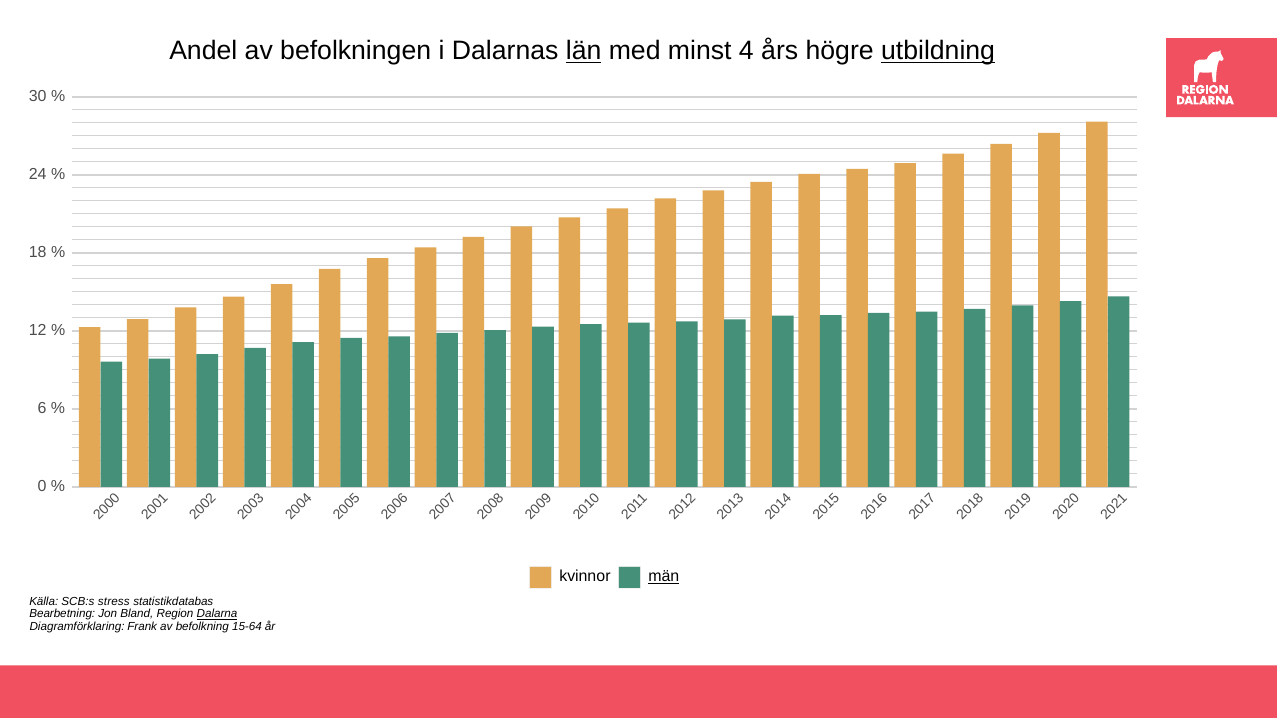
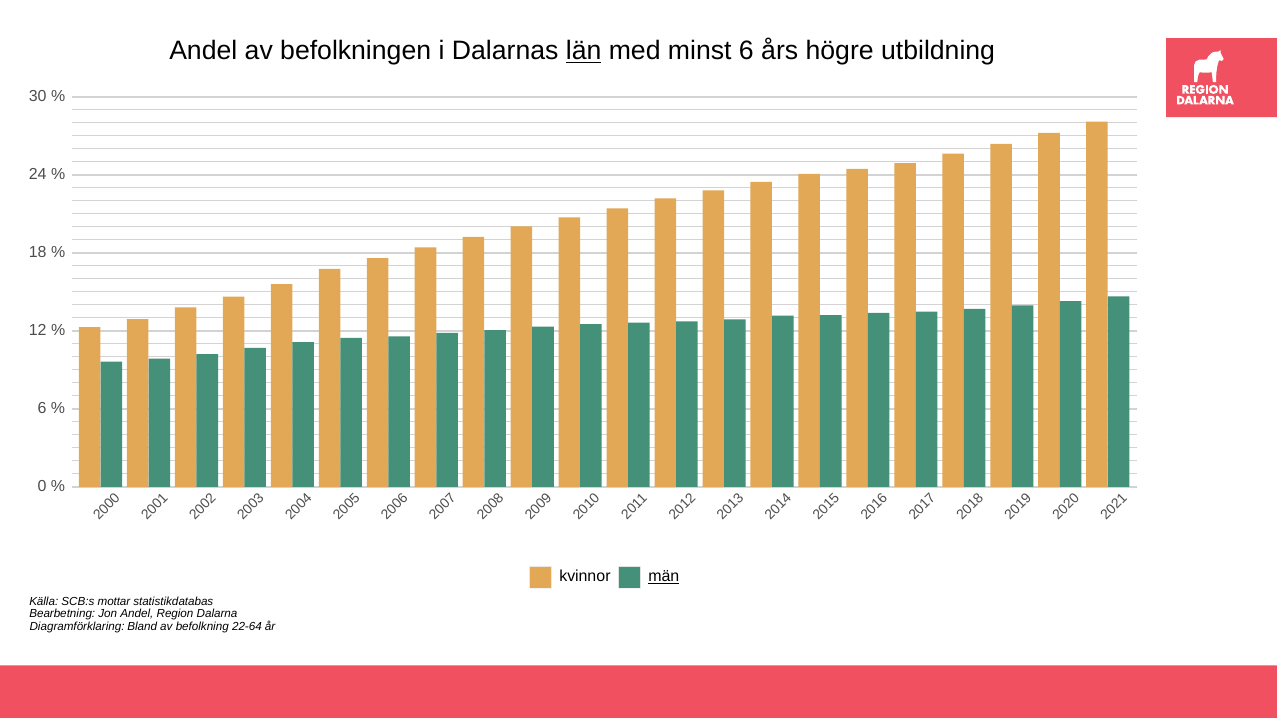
minst 4: 4 -> 6 (746, 51)
utbildning underline: present -> none (938, 51)
stress: stress -> mottar (114, 601)
Jon Bland: Bland -> Andel (137, 614)
Dalarna underline: present -> none (217, 614)
Frank: Frank -> Bland (142, 627)
15-64: 15-64 -> 22-64 (247, 627)
